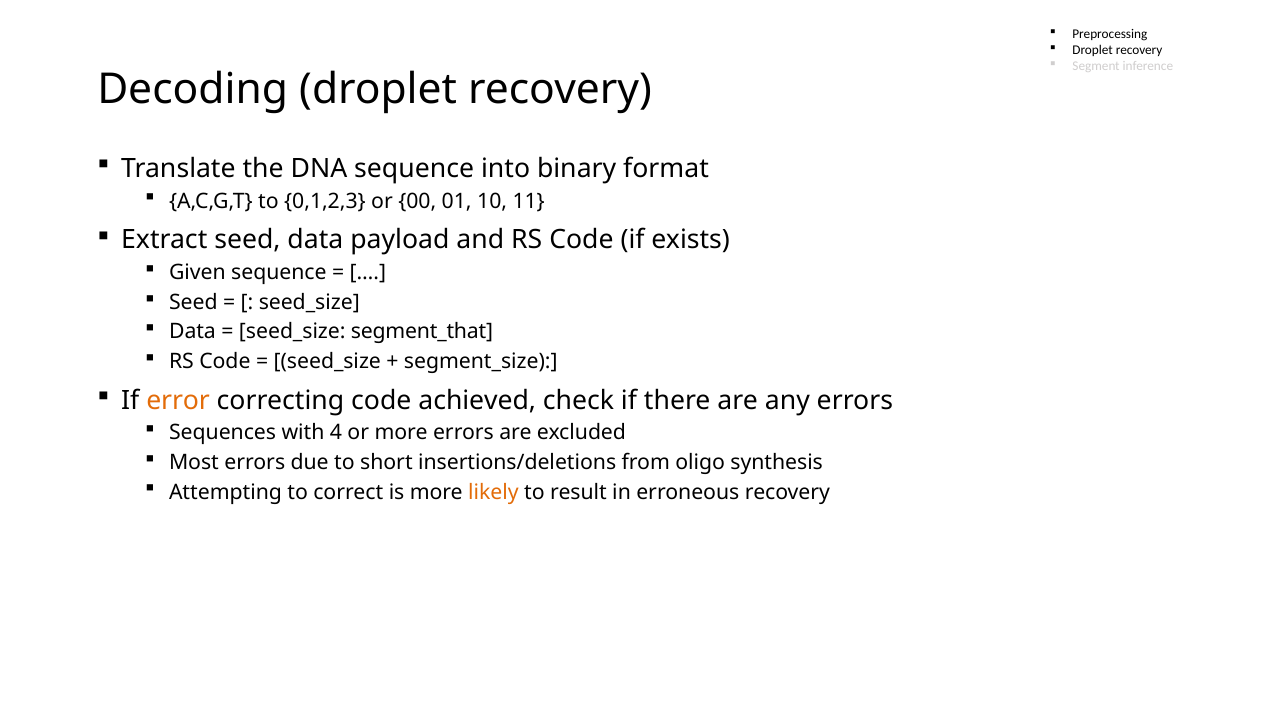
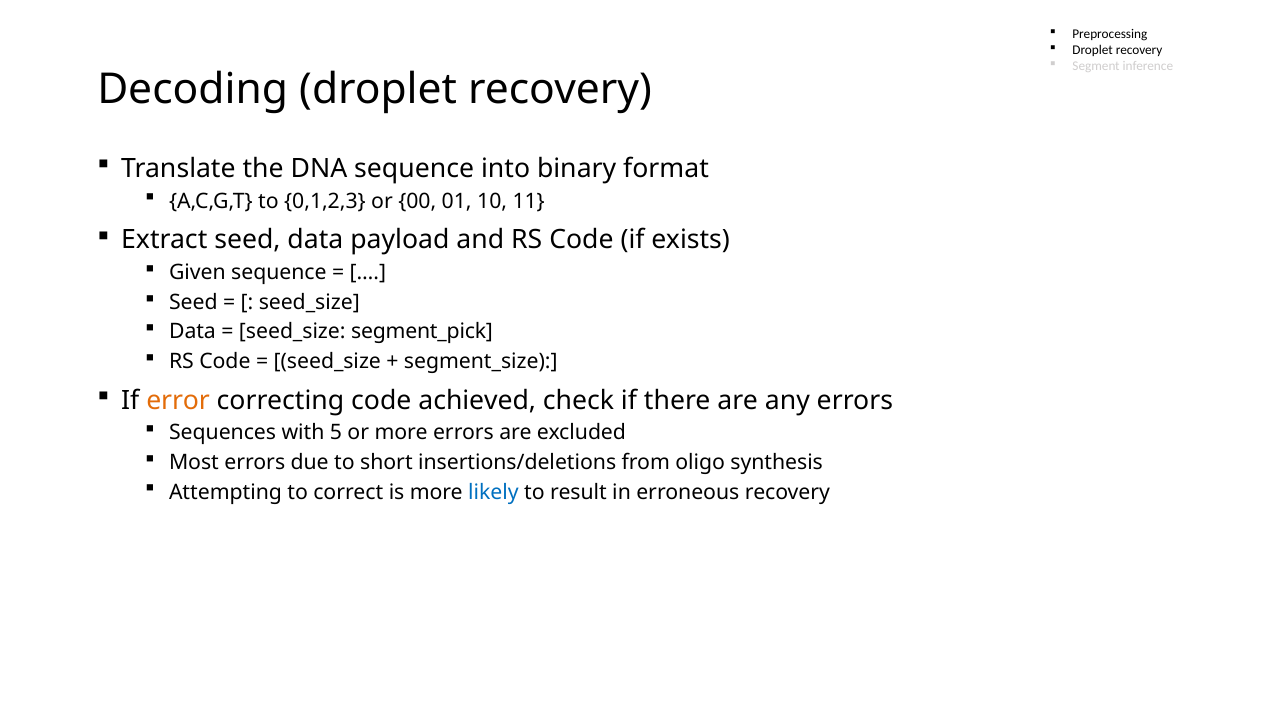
segment_that: segment_that -> segment_pick (422, 332)
4: 4 -> 5 (336, 433)
likely colour: orange -> blue (493, 492)
